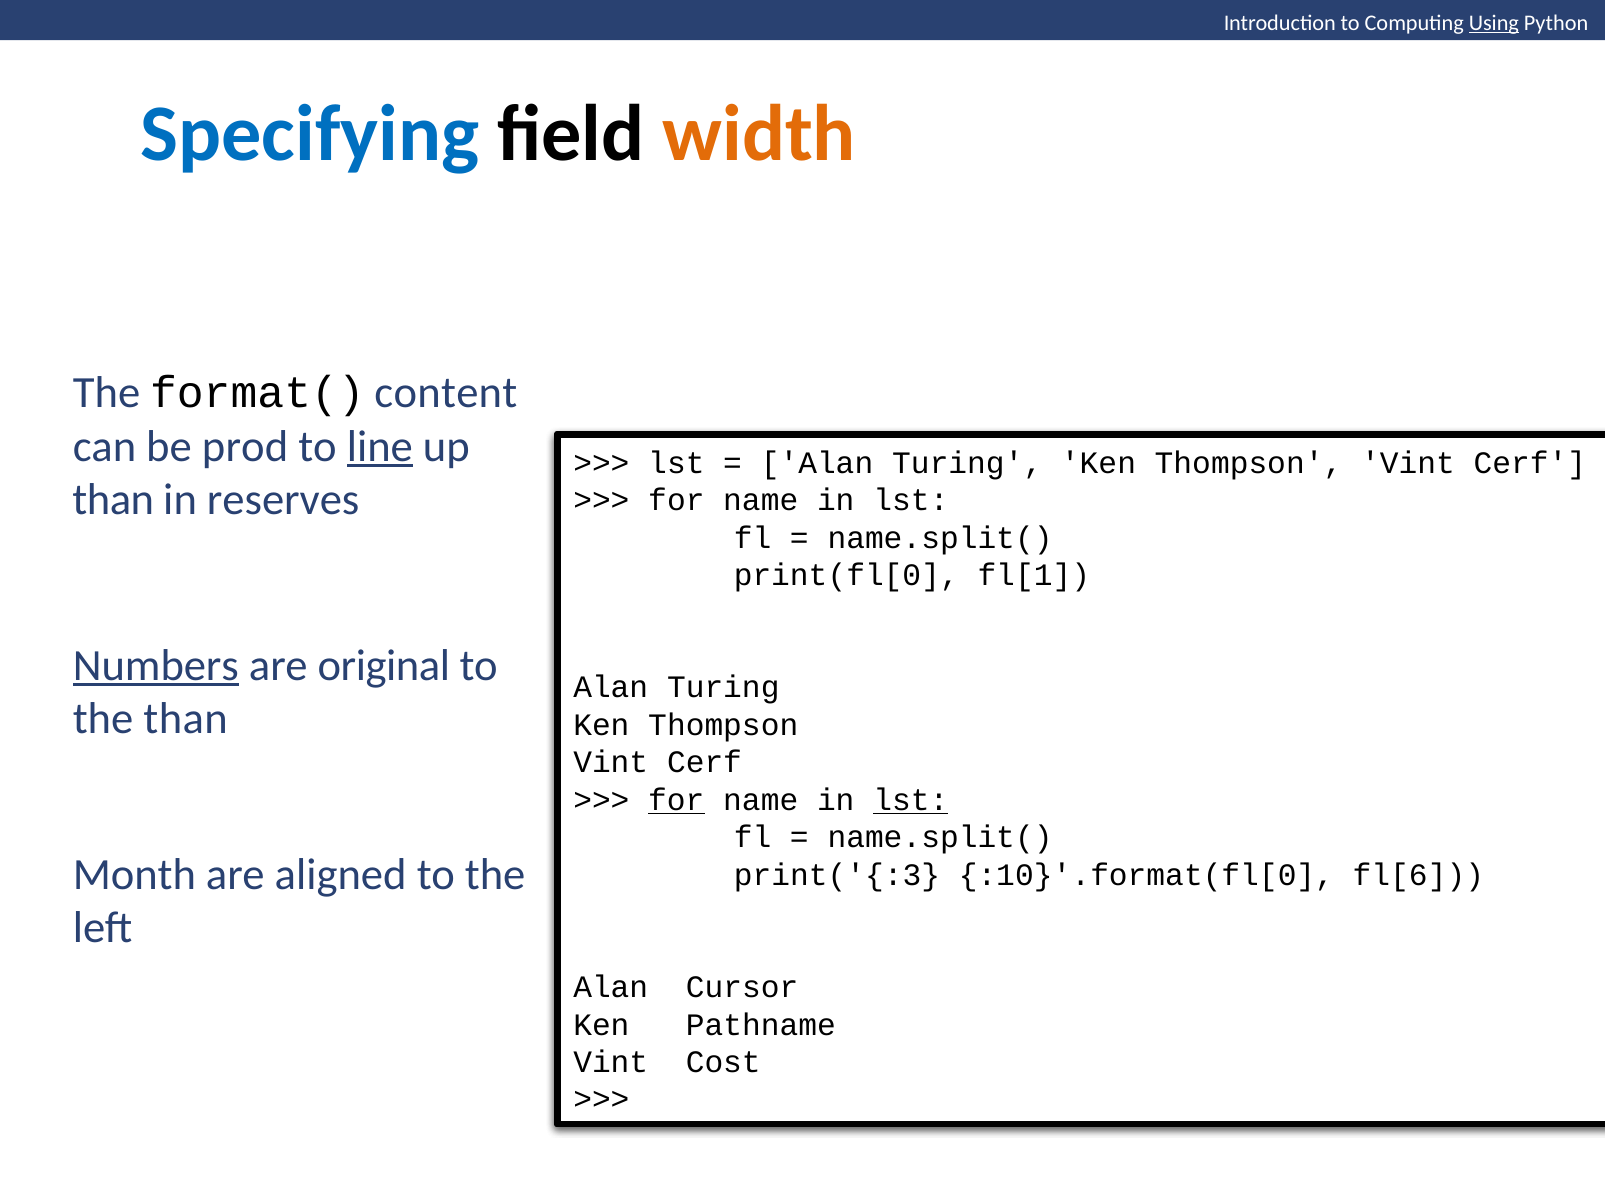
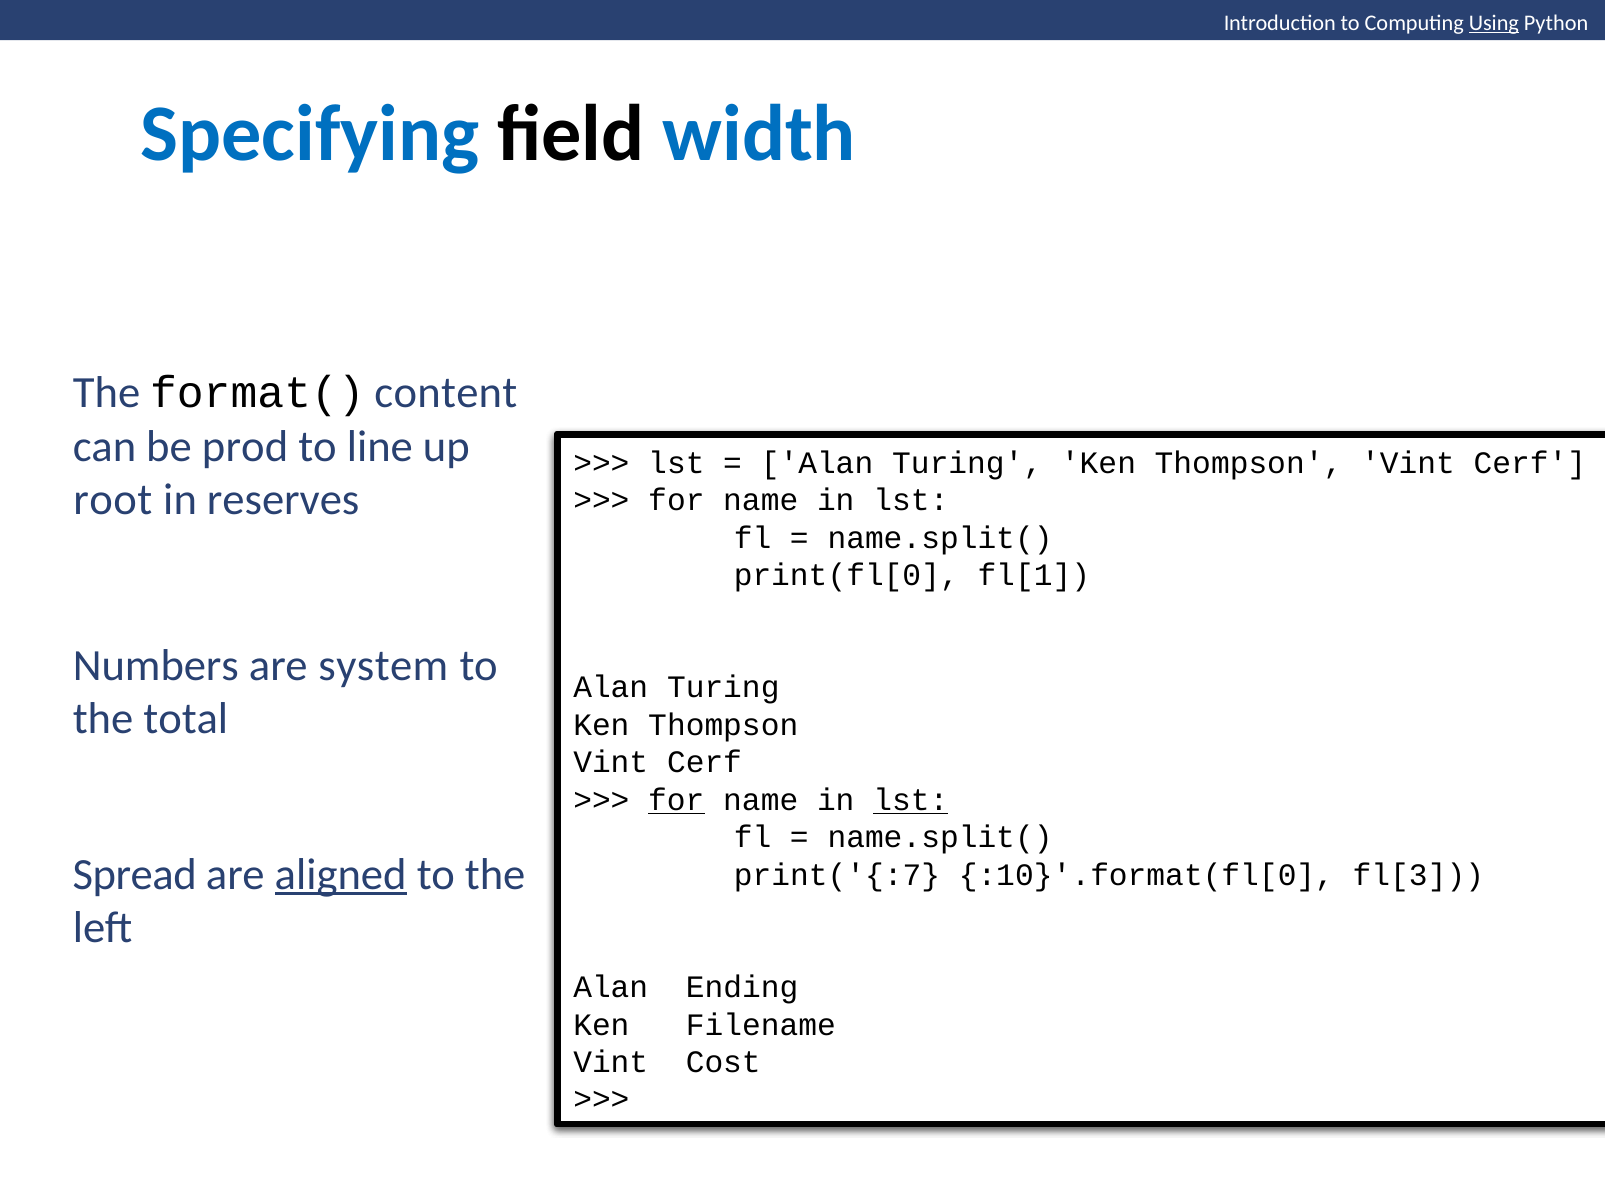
width colour: orange -> blue (759, 135)
line underline: present -> none (380, 447)
than: than -> root (113, 500)
Numbers underline: present -> none (156, 666)
original: original -> system (383, 666)
the than: than -> total (186, 719)
Month: Month -> Spread (135, 875)
aligned underline: none -> present (341, 875)
print('{:3: print('{:3 -> print('{:7 (837, 875)
fl[6: fl[6 -> fl[3 (1418, 875)
Cursor: Cursor -> Ending (742, 988)
Pathname: Pathname -> Filename (761, 1025)
